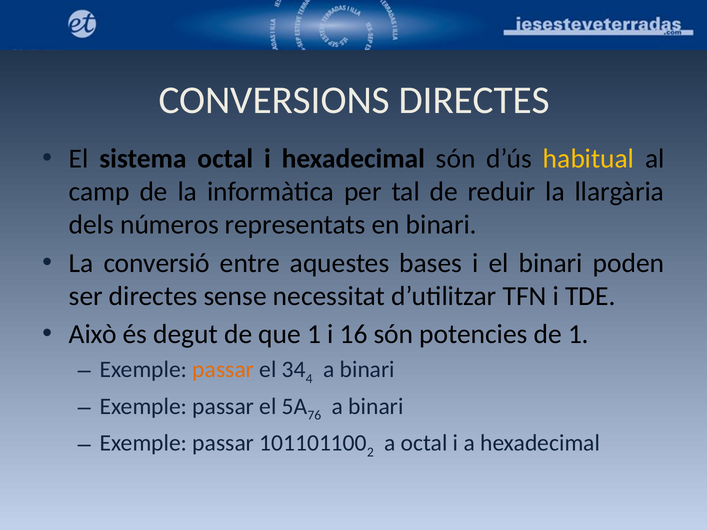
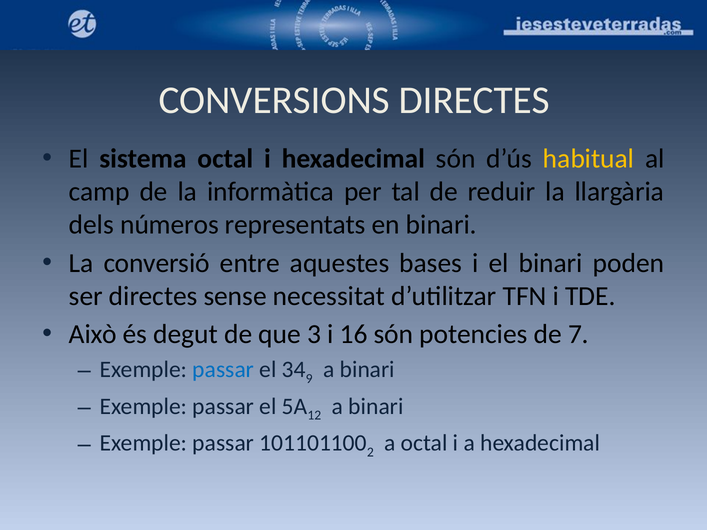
que 1: 1 -> 3 (314, 335)
de 1: 1 -> 7 (578, 335)
passar colour: orange -> blue (223, 370)
4: 4 -> 9 (309, 379)
76: 76 -> 12 (314, 416)
